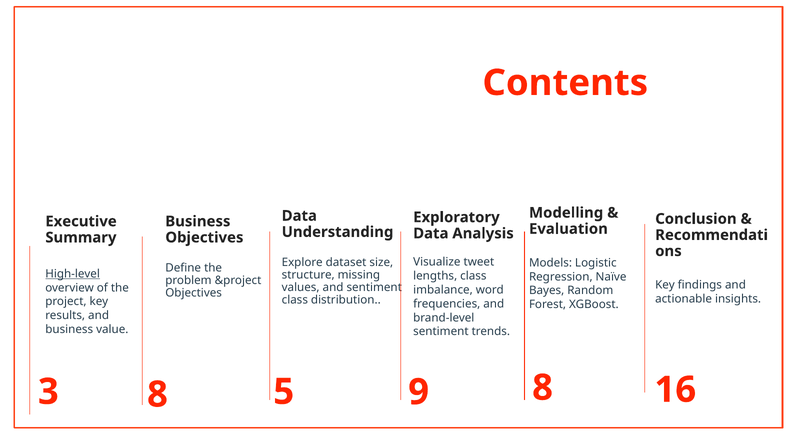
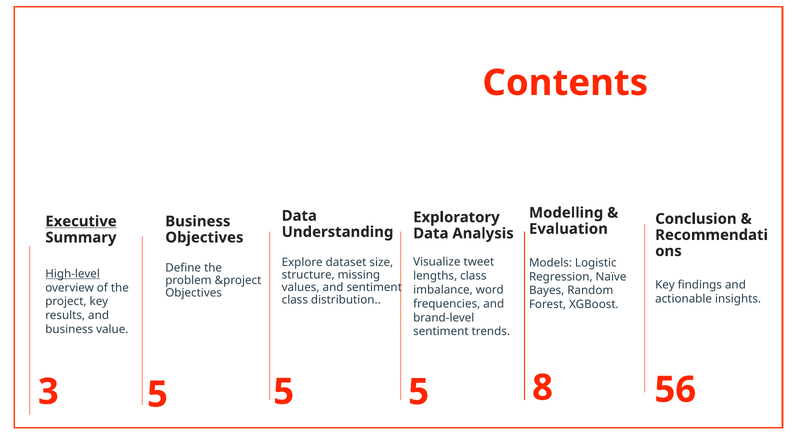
Executive underline: none -> present (81, 222)
16: 16 -> 56 (675, 390)
3 8: 8 -> 5 (157, 395)
9: 9 -> 5 (419, 392)
